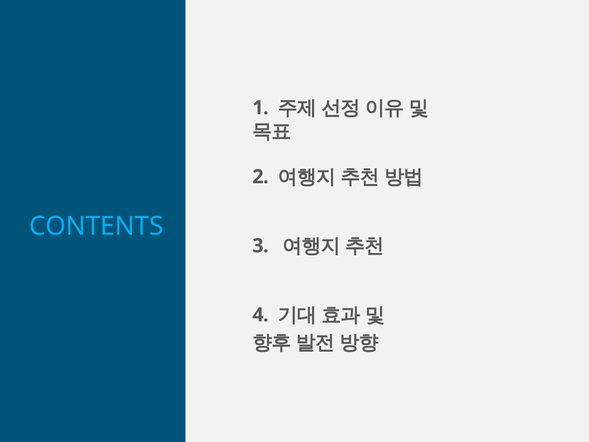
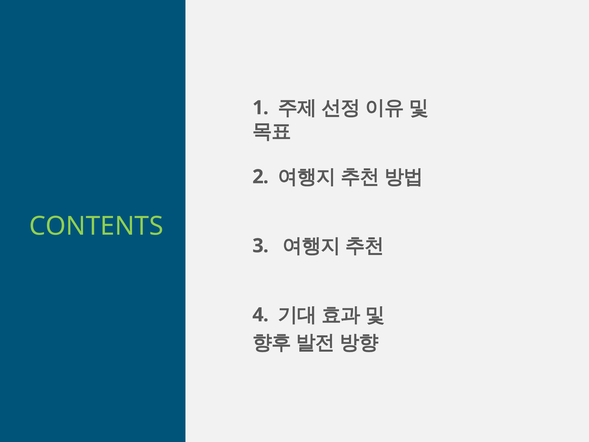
CONTENTS colour: light blue -> light green (96, 226)
